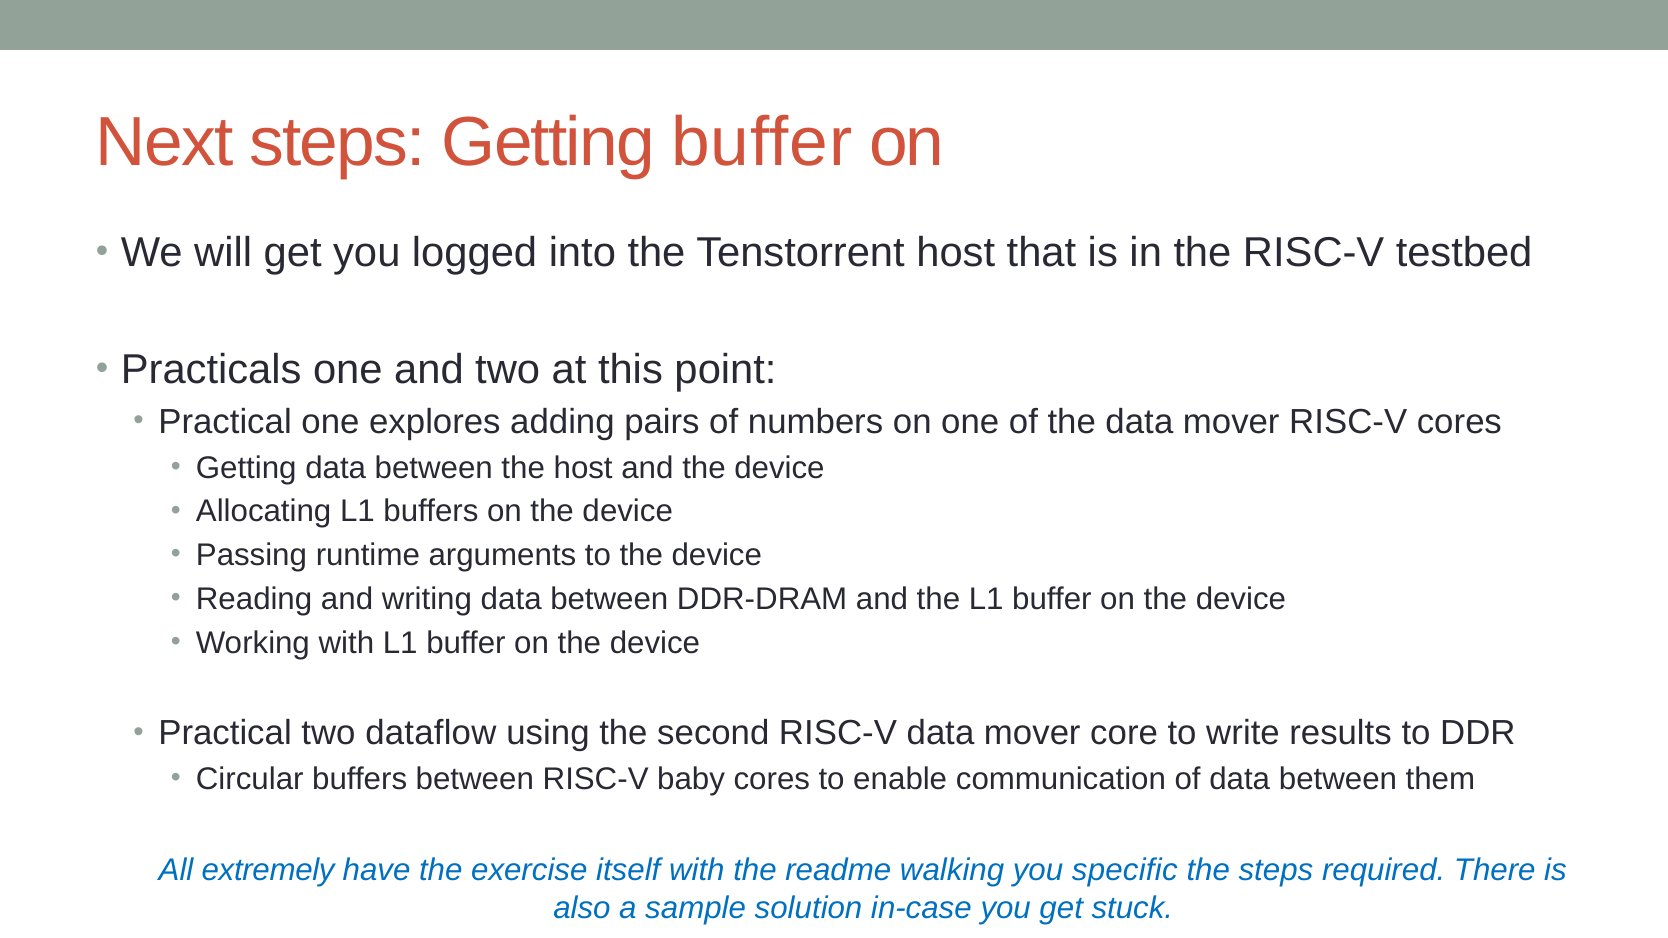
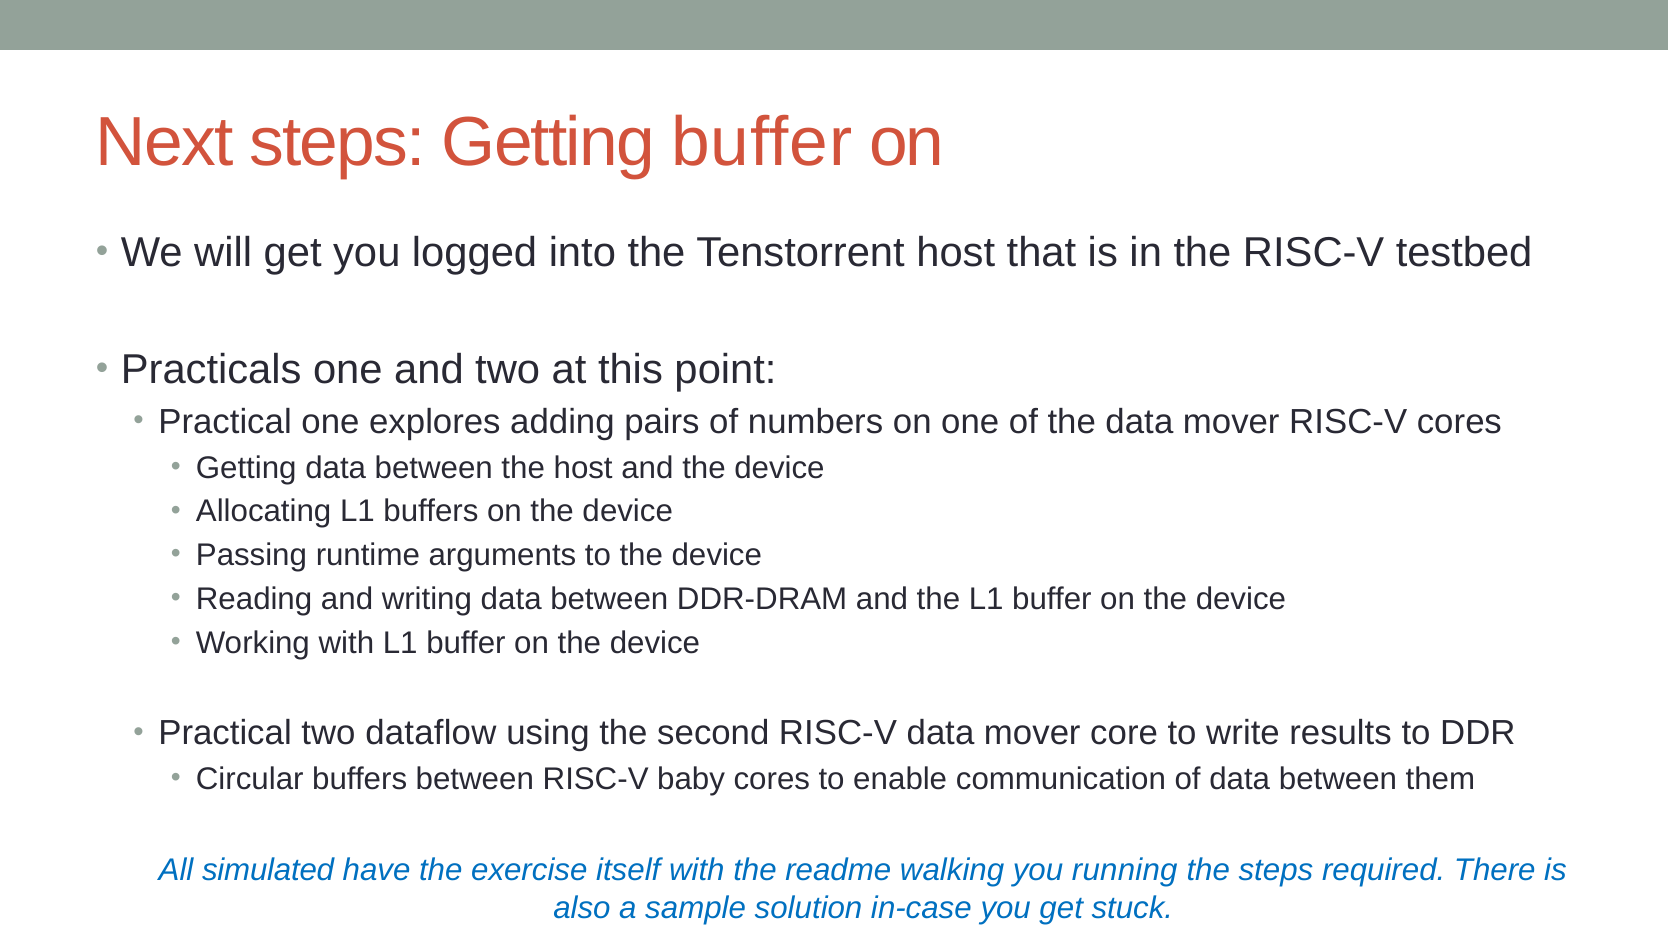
extremely: extremely -> simulated (268, 871)
specific: specific -> running (1125, 871)
